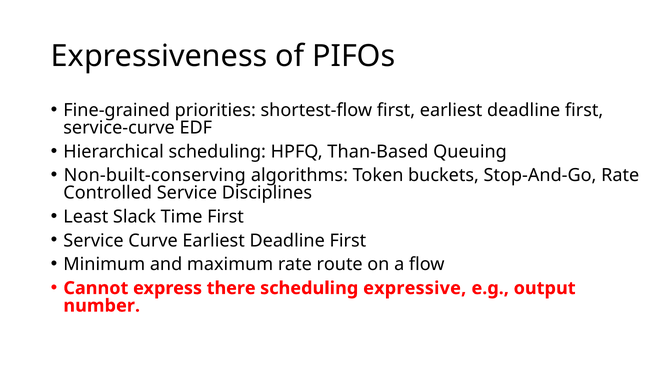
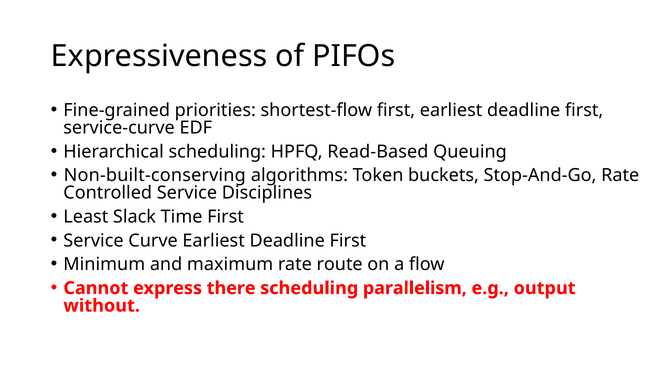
Than-Based: Than-Based -> Read-Based (378, 152)
expressive: expressive -> parallelism (415, 288)
number: number -> without (102, 306)
